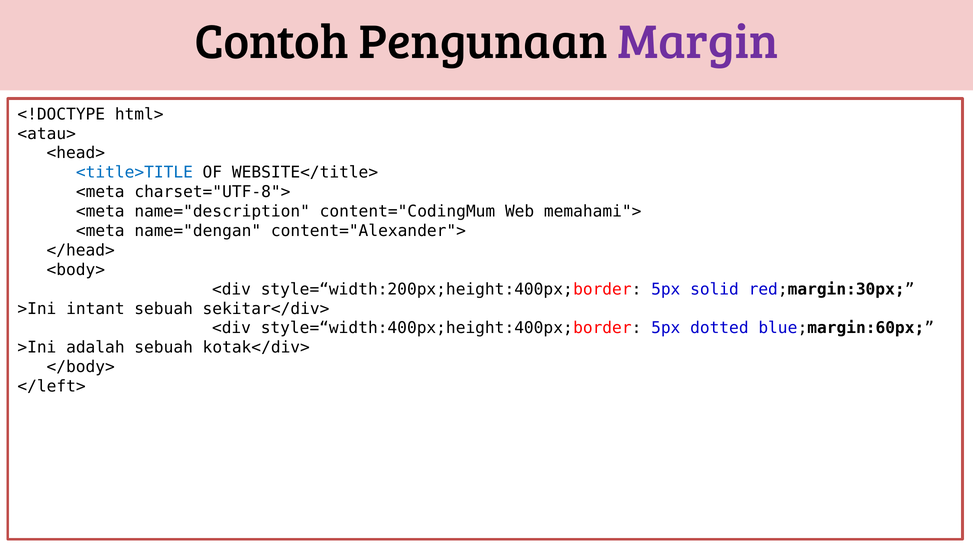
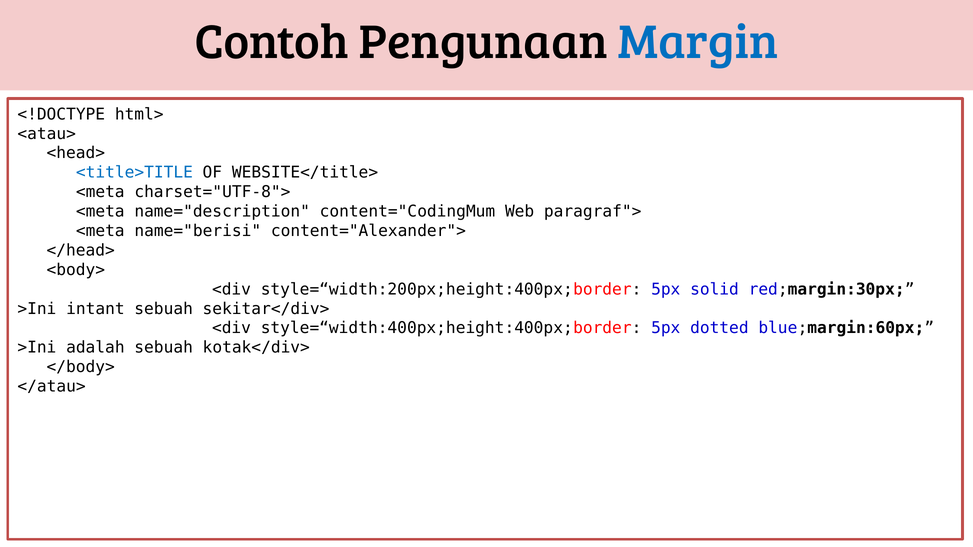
Margin colour: purple -> blue (698, 42)
memahami">: memahami"> -> paragraf"> (593, 212)
name="dengan: name="dengan -> name="berisi (198, 231)
</left>: </left> -> </atau> (52, 387)
